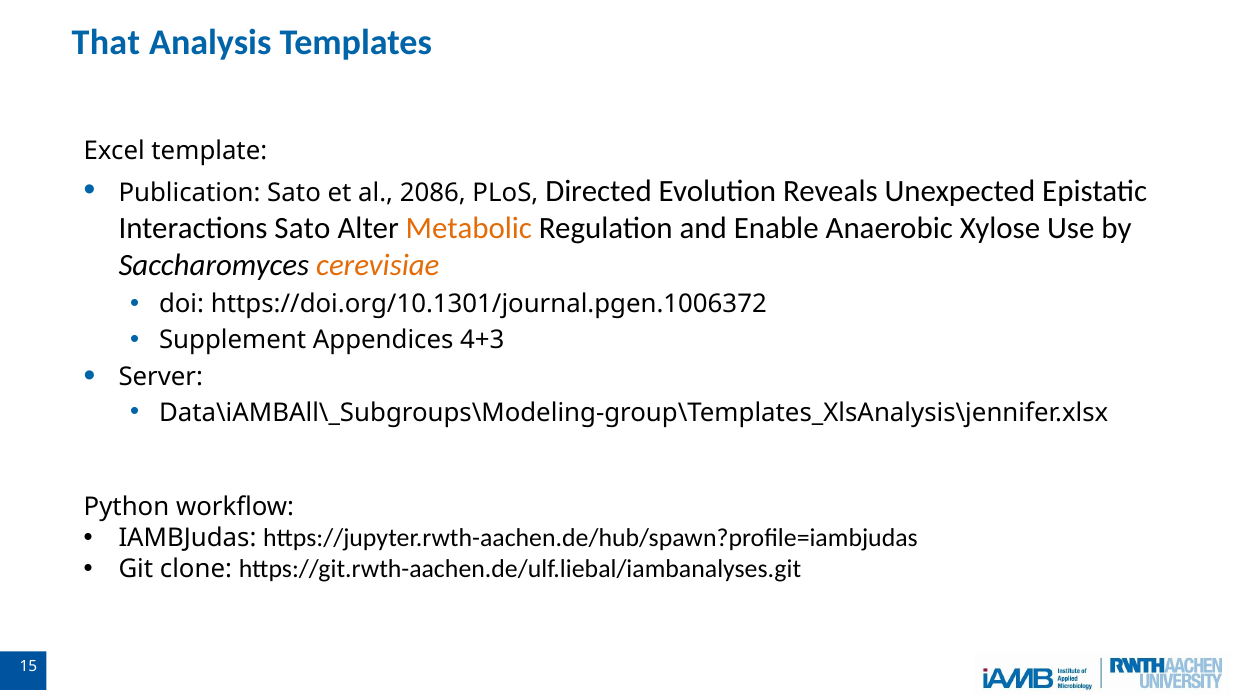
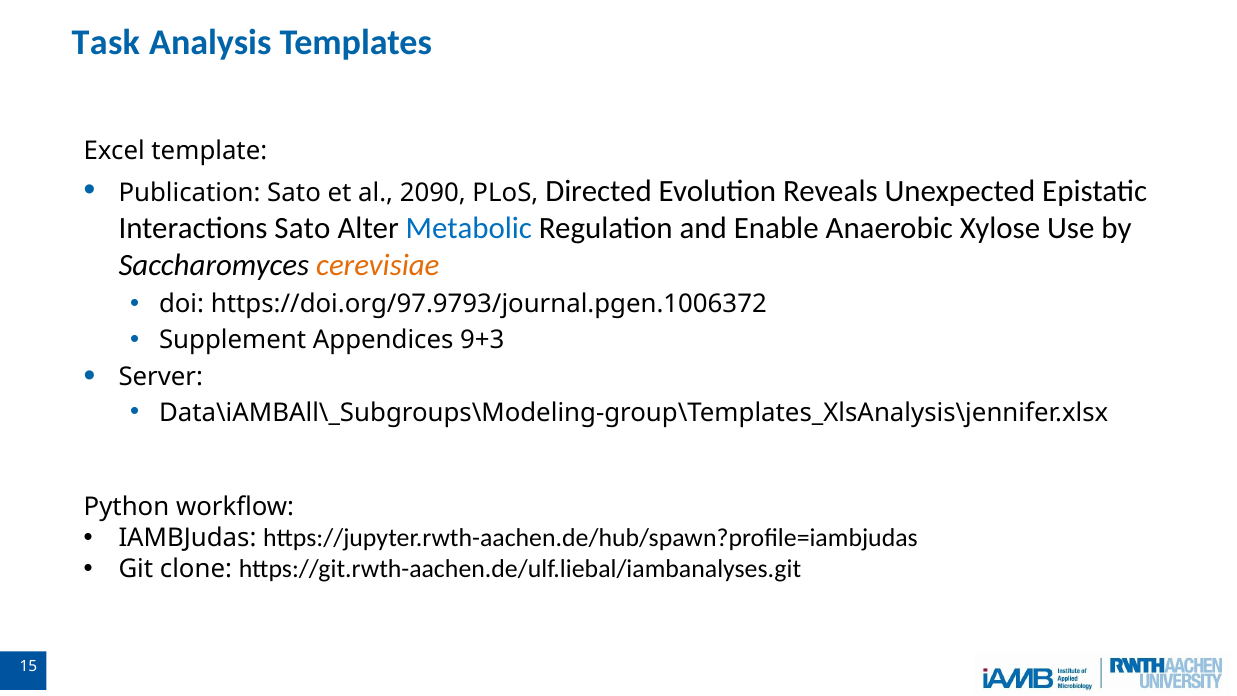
That: That -> Task (106, 42)
2086: 2086 -> 2090 (433, 193)
Metabolic colour: orange -> blue (469, 228)
https://doi.org/10.1301/journal.pgen.1006372: https://doi.org/10.1301/journal.pgen.1006372 -> https://doi.org/97.9793/journal.pgen.1006372 (489, 304)
4+3: 4+3 -> 9+3 (482, 340)
